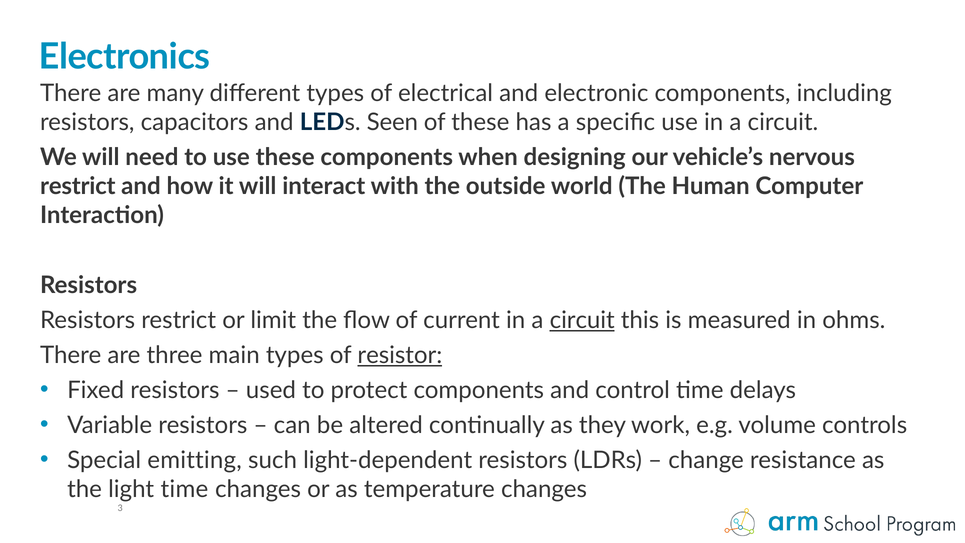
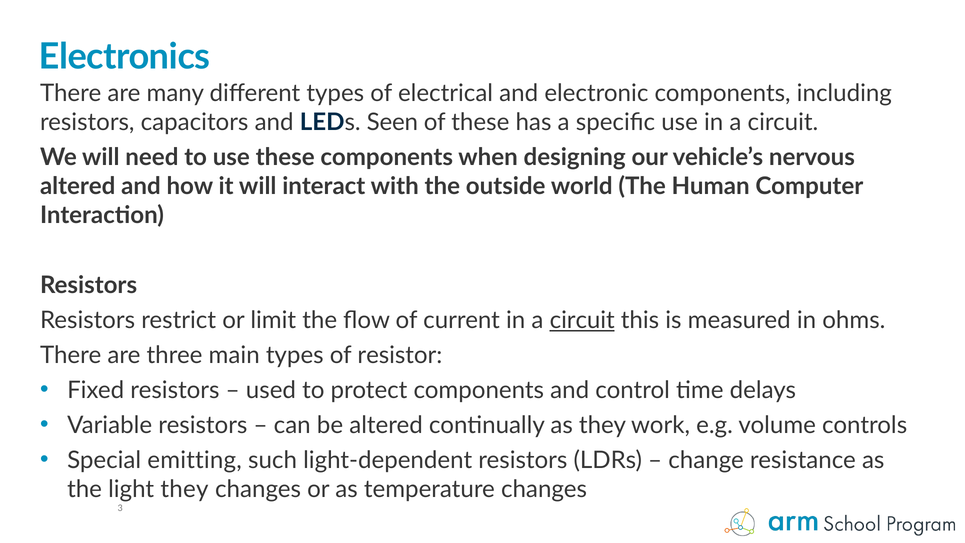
restrict: restrict -> altered (78, 186)
resistor underline: present -> none (400, 355)
light time: time -> they (184, 489)
